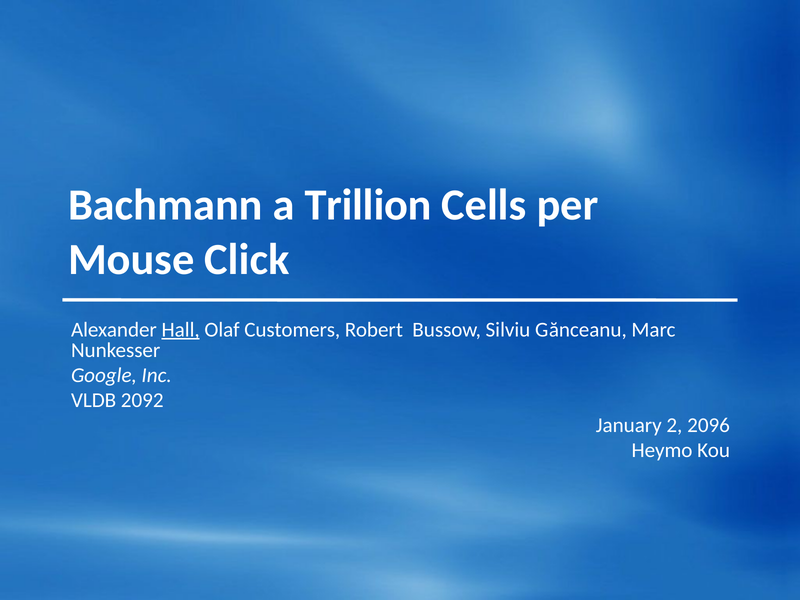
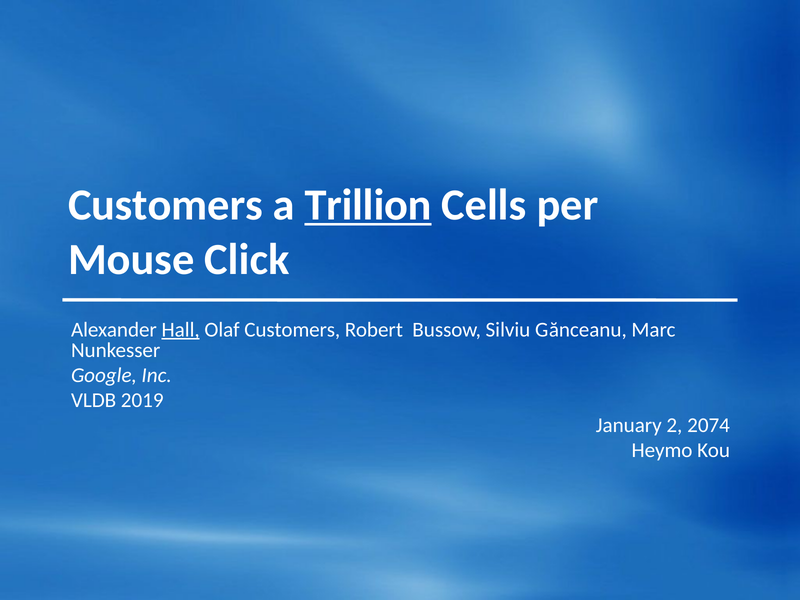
Bachmann: Bachmann -> Customers (165, 205)
Trillion underline: none -> present (368, 205)
2092: 2092 -> 2019 (142, 400)
2096: 2096 -> 2074 (709, 425)
